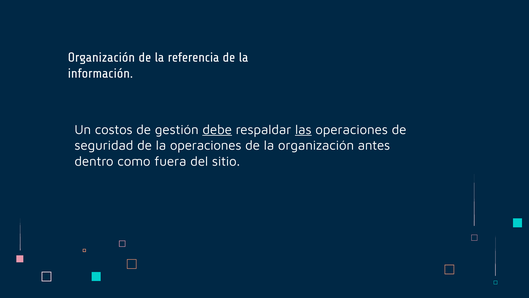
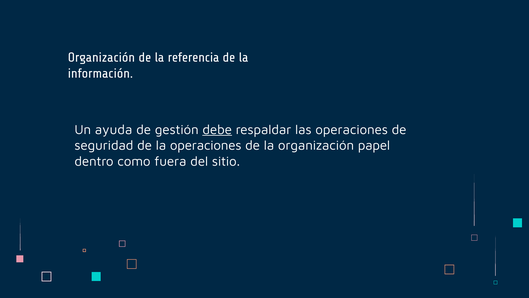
costos: costos -> ayuda (114, 129)
las underline: present -> none (303, 129)
antes: antes -> papel (374, 145)
